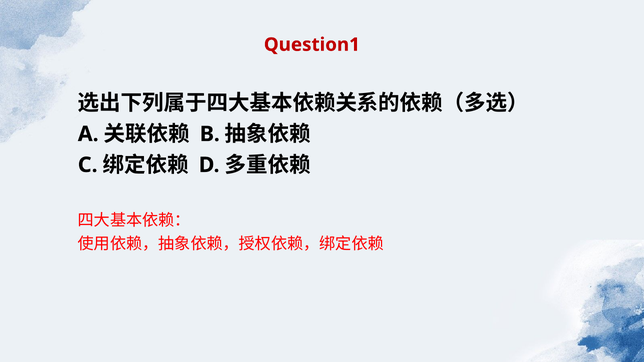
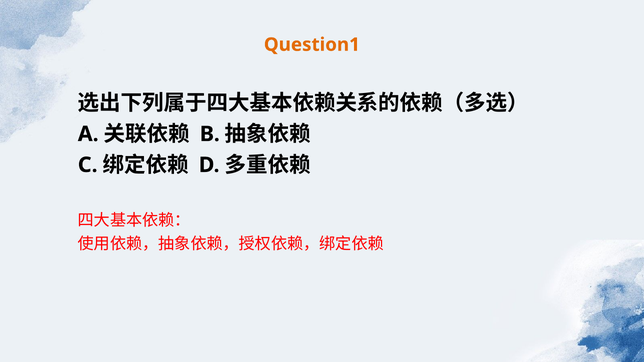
Question1 colour: red -> orange (312, 45)
